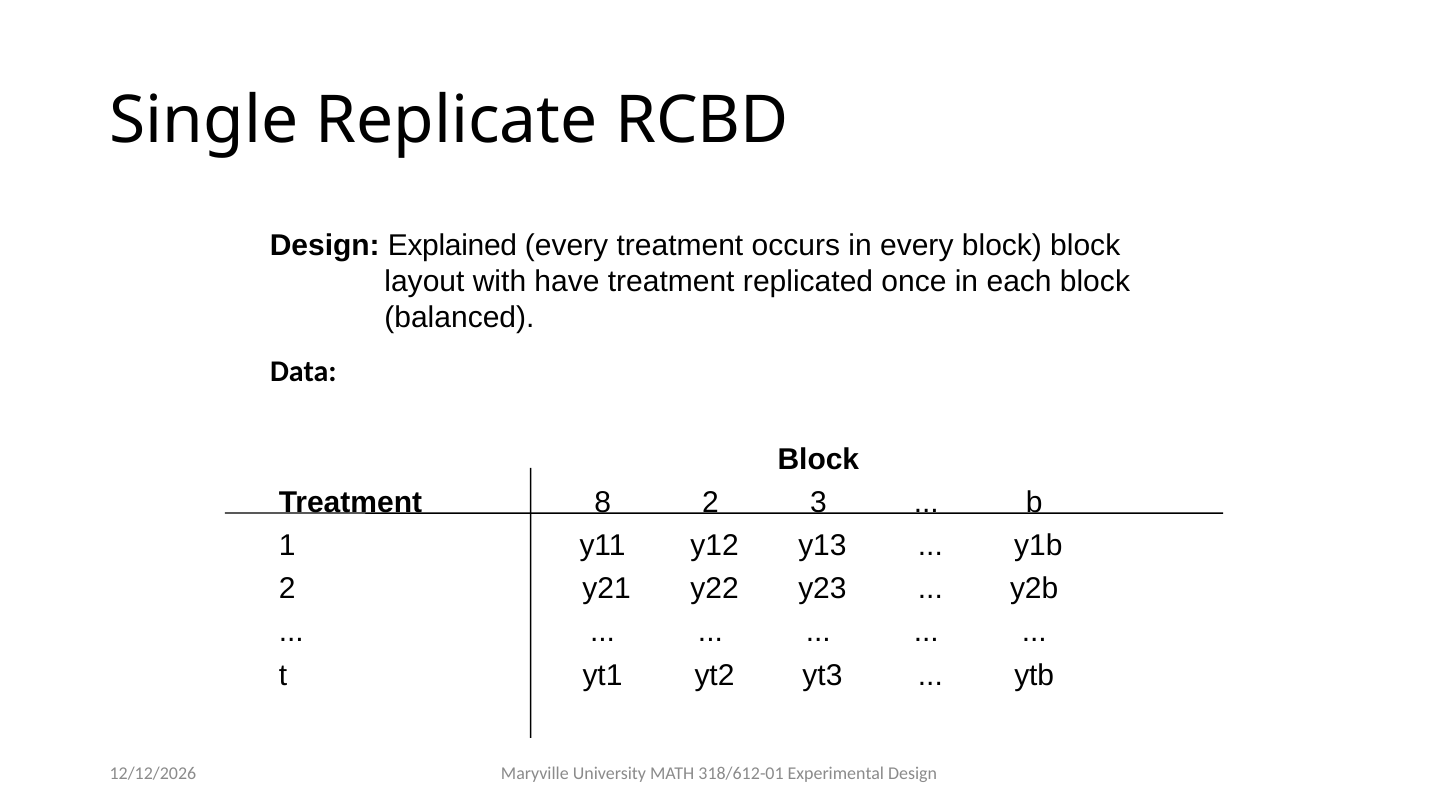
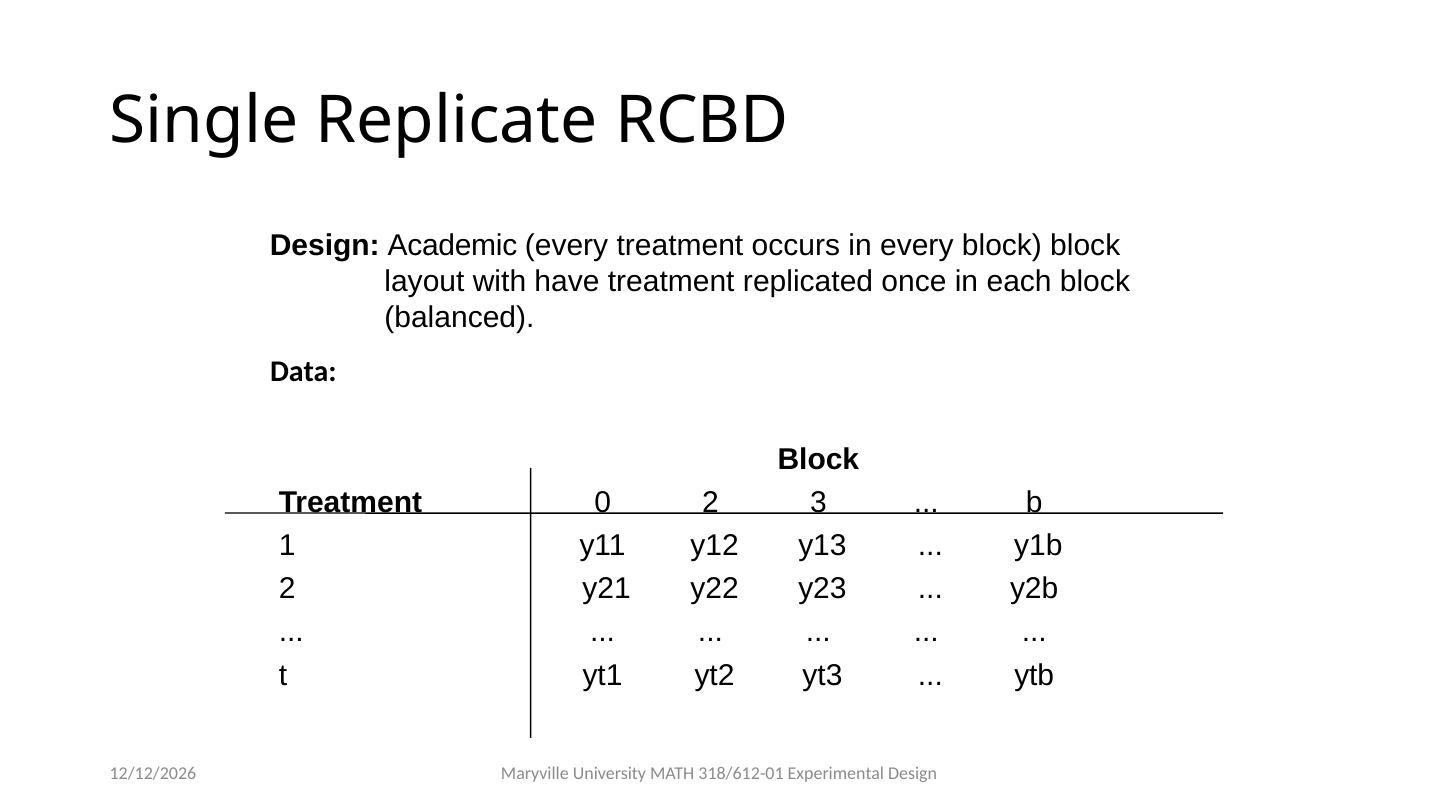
Explained: Explained -> Academic (453, 245)
8: 8 -> 0 (603, 502)
